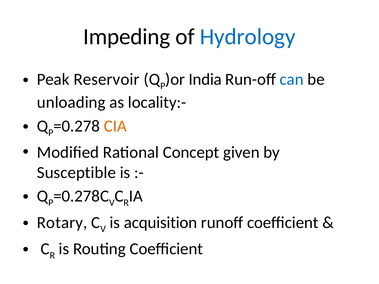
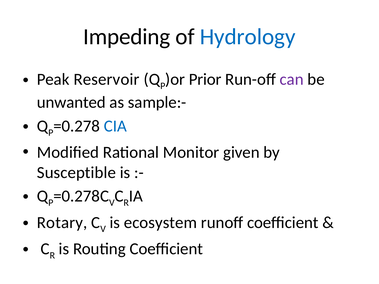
India: India -> Prior (205, 80)
can colour: blue -> purple (292, 80)
unloading: unloading -> unwanted (71, 103)
locality:-: locality:- -> sample:- (157, 103)
CIA colour: orange -> blue (115, 126)
Concept: Concept -> Monitor (191, 152)
acquisition: acquisition -> ecosystem (160, 223)
